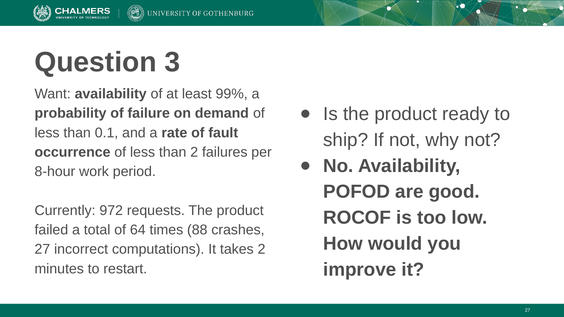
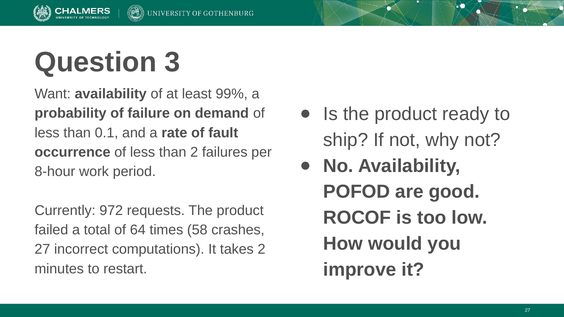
88: 88 -> 58 (197, 230)
